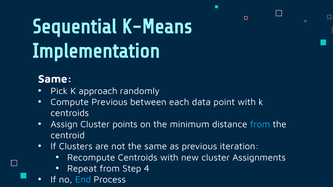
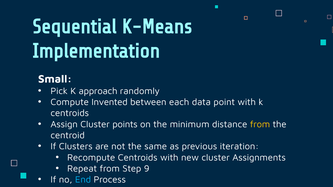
Same: Same -> Small (55, 79)
Compute Previous: Previous -> Invented (110, 102)
from colour: light blue -> yellow (260, 124)
4: 4 -> 9 (147, 169)
